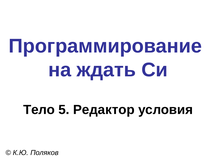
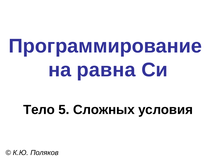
ждать: ждать -> равна (106, 70)
Редактор: Редактор -> Сложных (104, 110)
